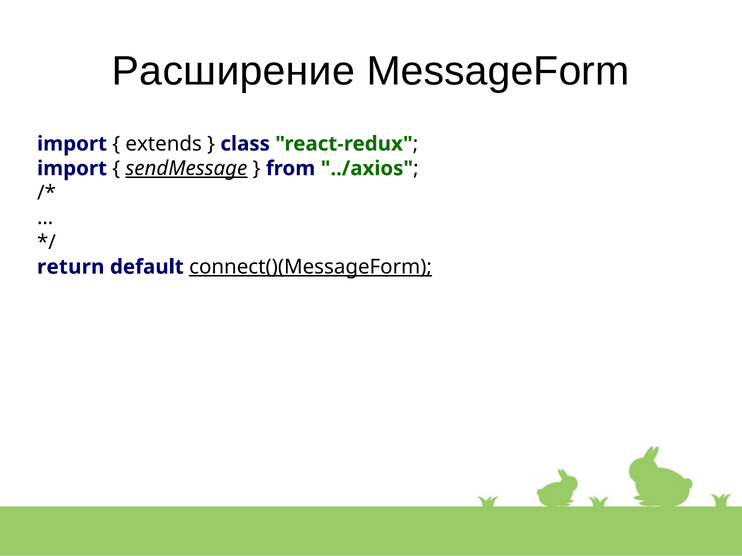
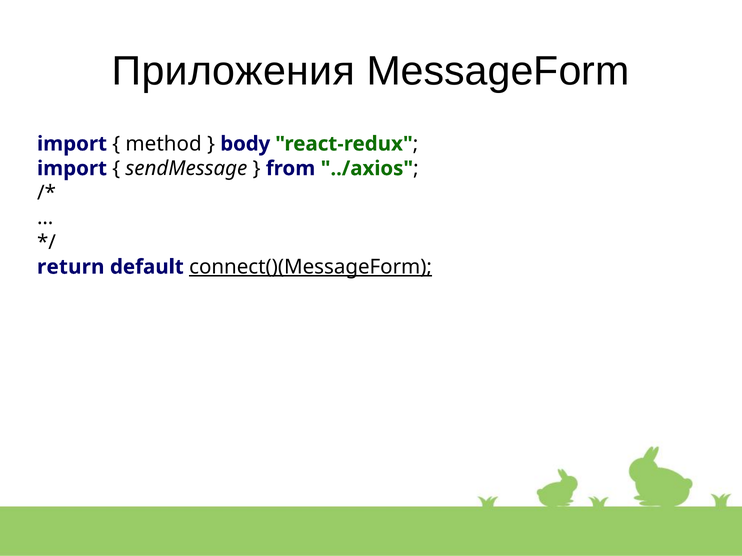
Расширение: Расширение -> Приложения (233, 71)
extends: extends -> method (164, 144)
class: class -> body (245, 144)
sendMessage underline: present -> none (186, 169)
